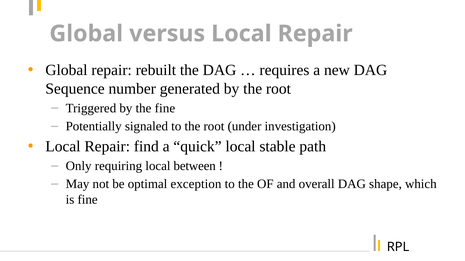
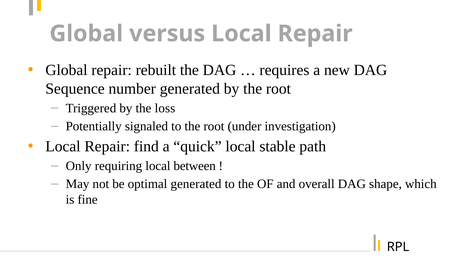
the fine: fine -> loss (165, 108)
optimal exception: exception -> generated (196, 184)
